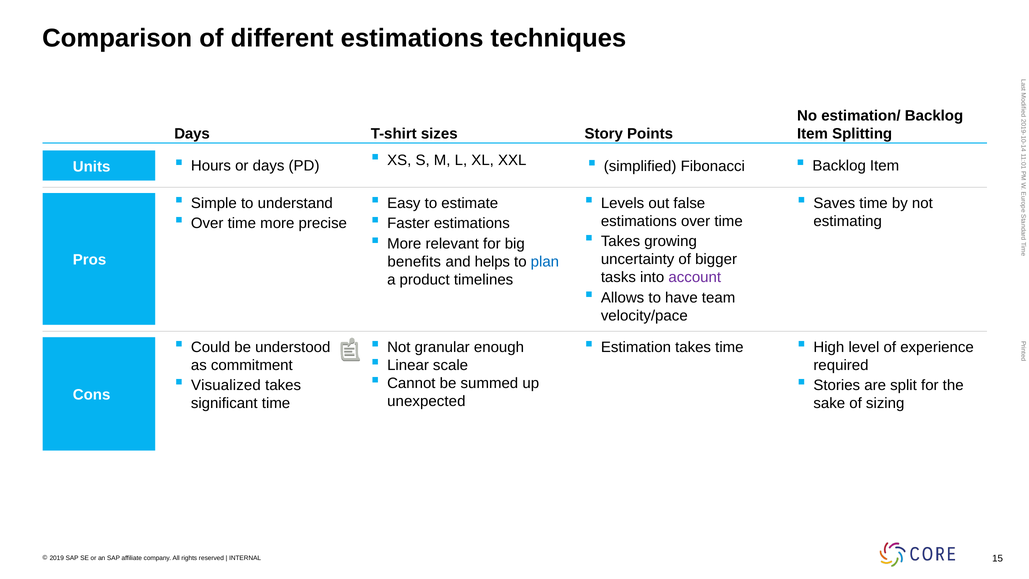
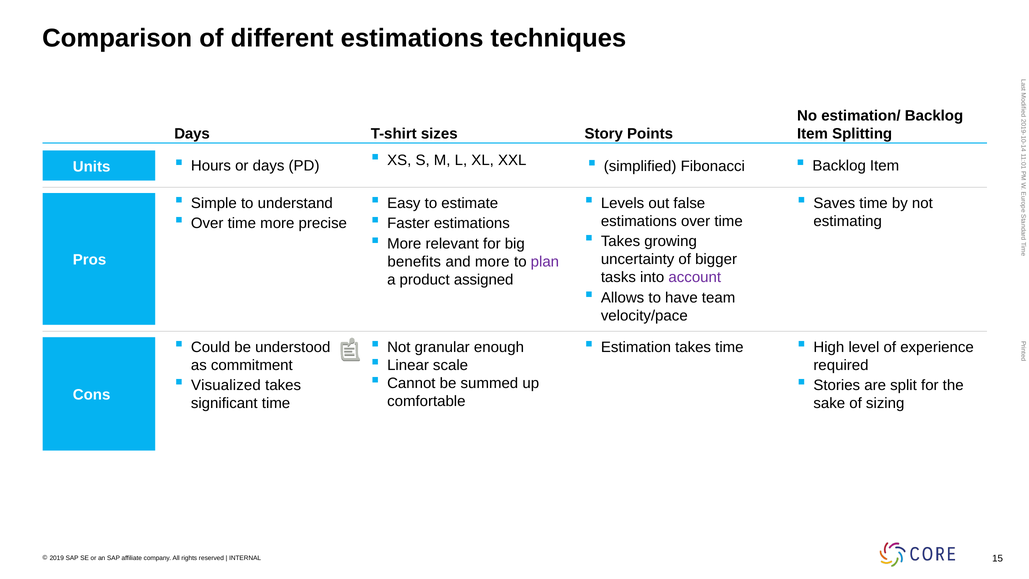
and helps: helps -> more (492, 262)
plan colour: blue -> purple (545, 262)
timelines: timelines -> assigned (484, 280)
unexpected: unexpected -> comfortable (426, 401)
